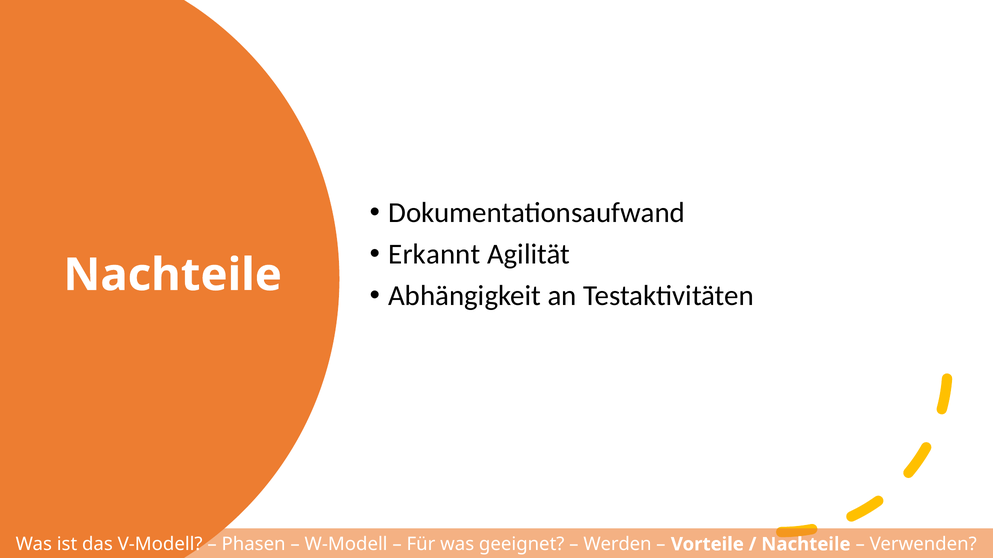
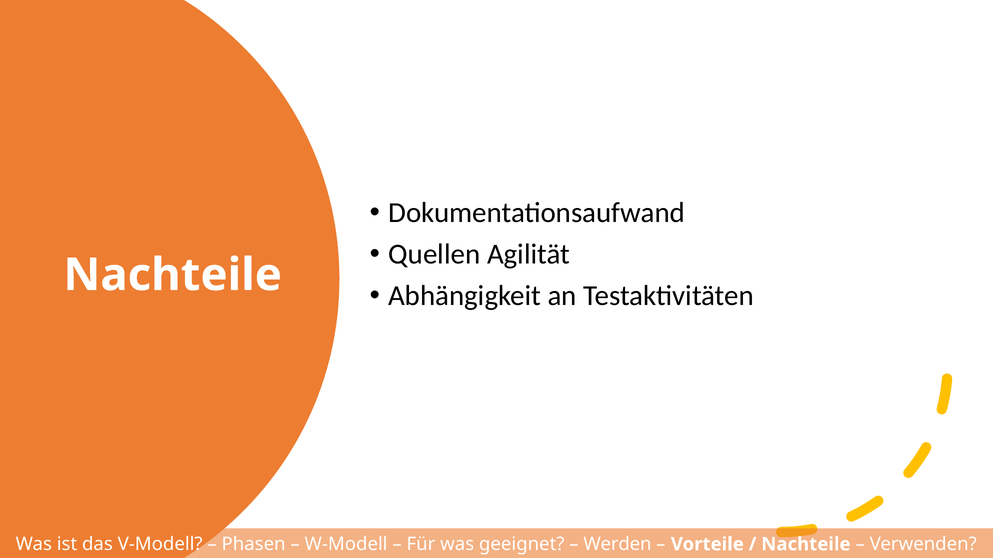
Erkannt: Erkannt -> Quellen (434, 255)
